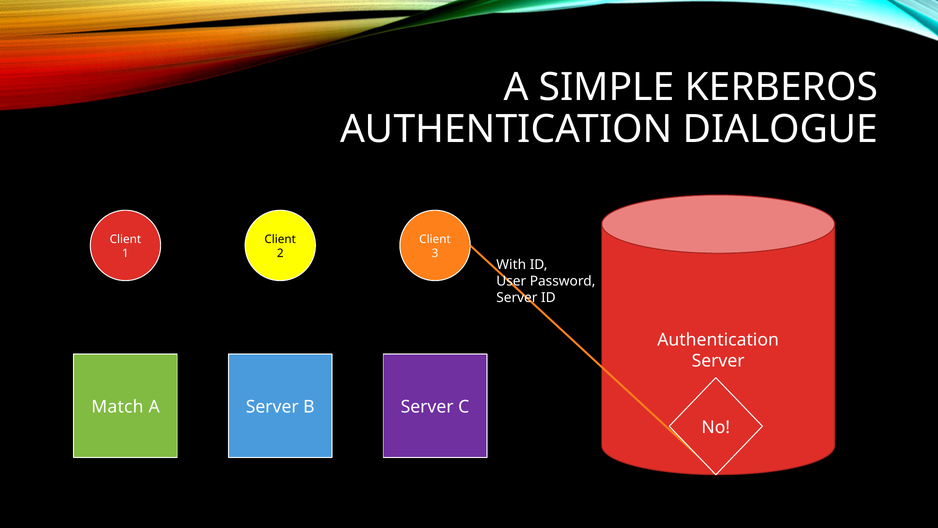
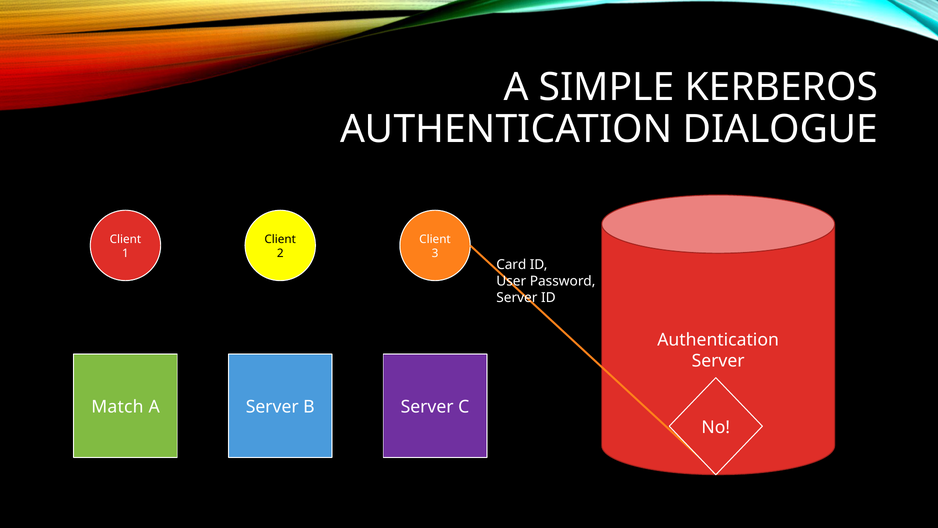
With: With -> Card (511, 265)
